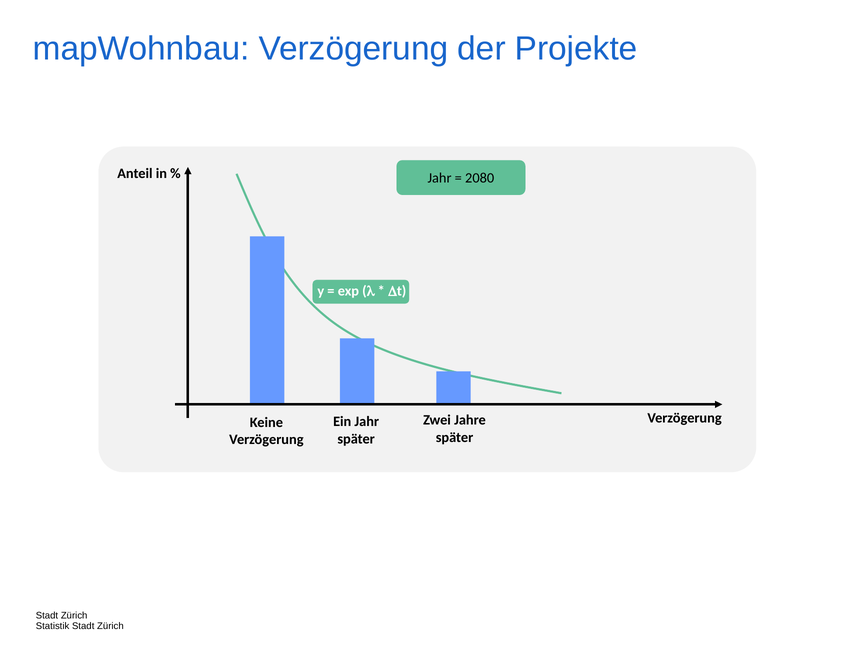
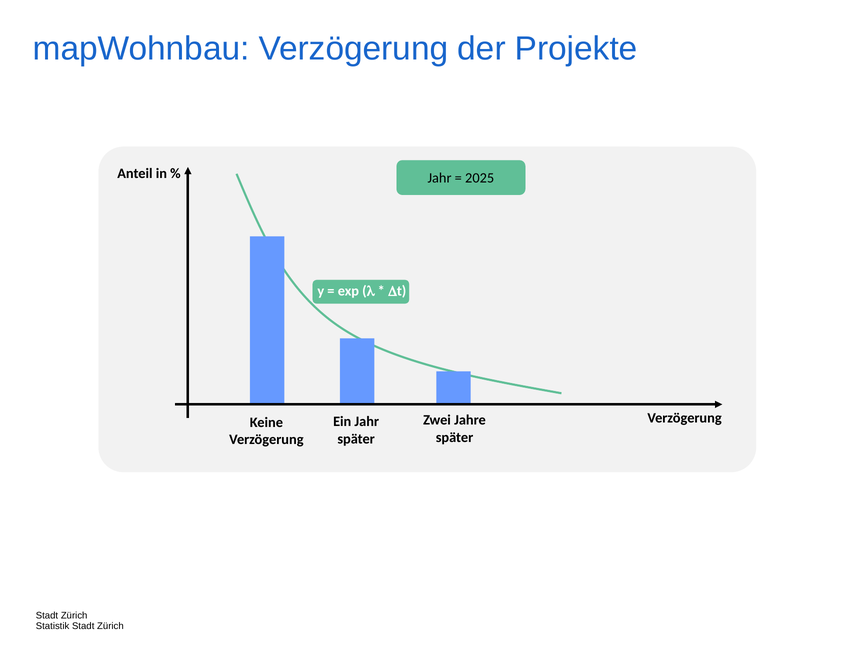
2080: 2080 -> 2025 (480, 178)
